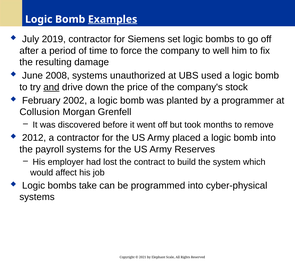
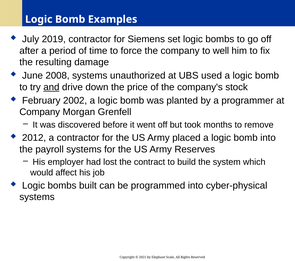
Examples underline: present -> none (113, 19)
Collusion: Collusion -> Company (40, 112)
take: take -> built (88, 186)
